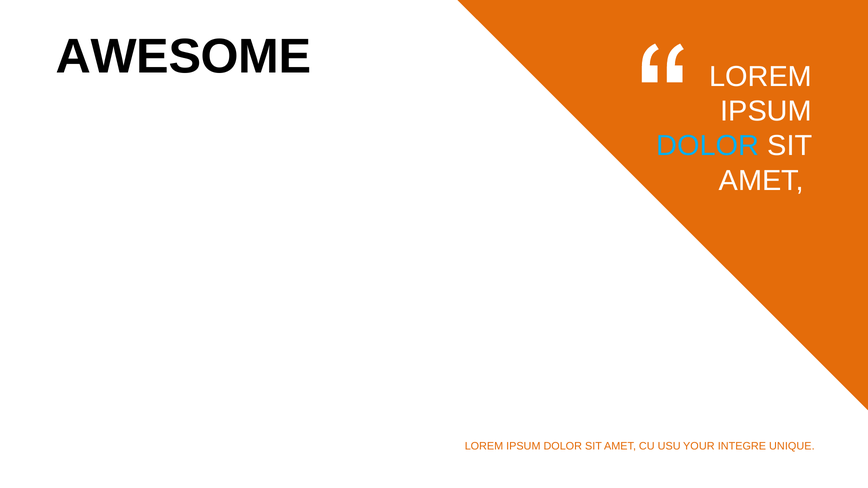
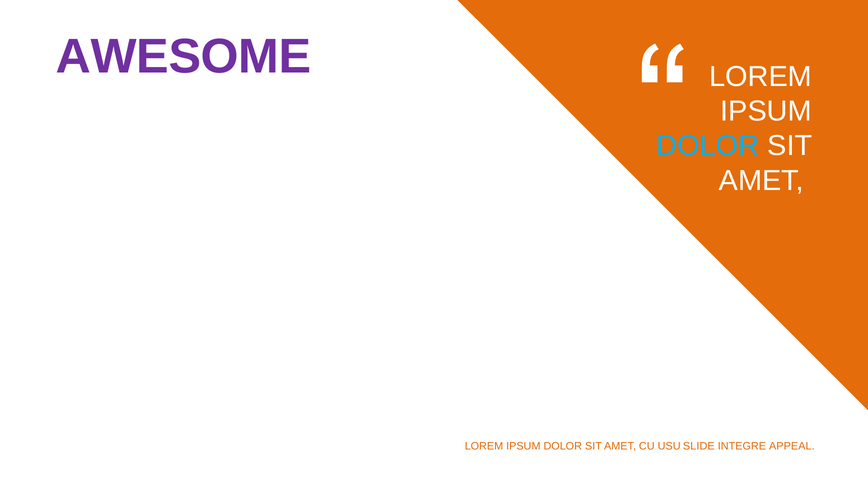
AWESOME colour: black -> purple (184, 57)
USU YOUR: YOUR -> SLIDE (699, 446)
INTEGRE UNIQUE: UNIQUE -> APPEAL (792, 446)
